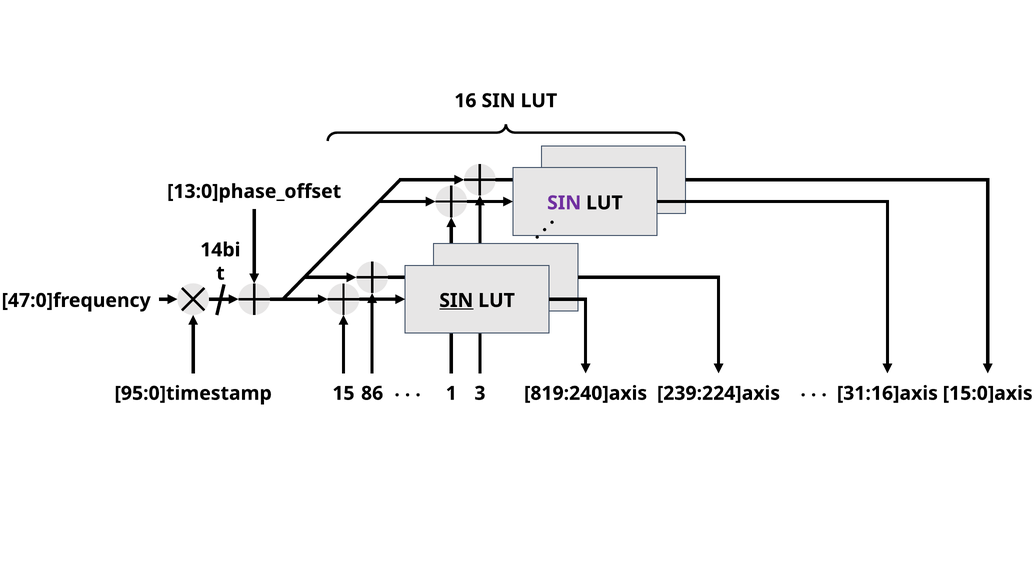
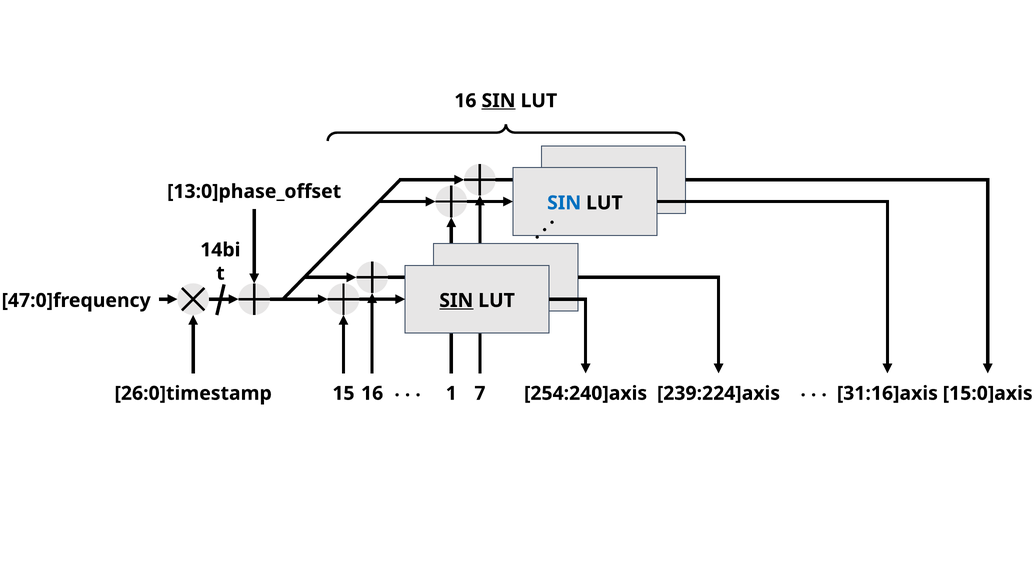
SIN underline: none -> present (499, 101)
SIN colour: purple -> blue (564, 203)
95:0]timestamp: 95:0]timestamp -> 26:0]timestamp (193, 393)
15 86: 86 -> 16 (372, 393)
3: 3 -> 7 (480, 393)
819:240]axis: 819:240]axis -> 254:240]axis (586, 393)
